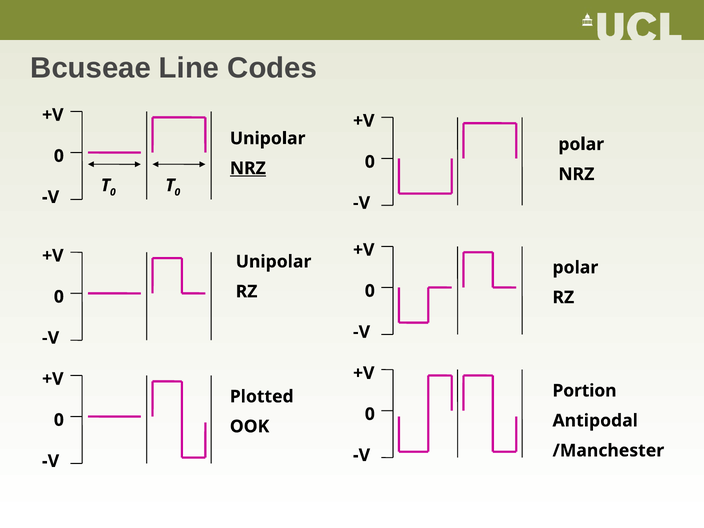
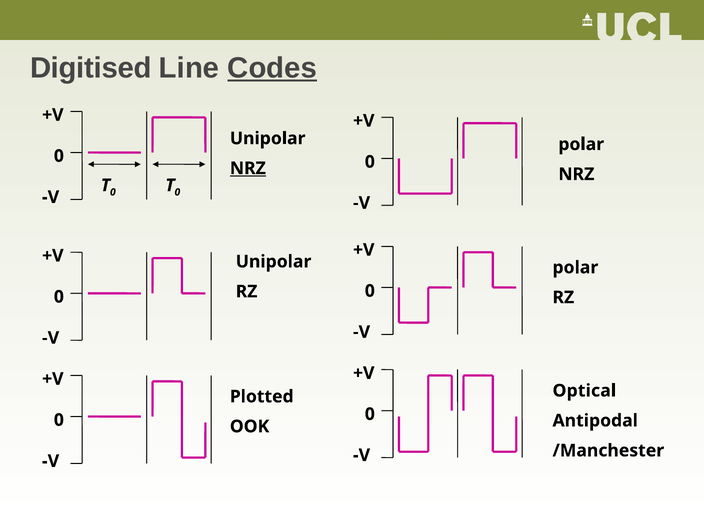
Bcuseae: Bcuseae -> Digitised (91, 68)
Codes underline: none -> present (272, 68)
Portion: Portion -> Optical (584, 391)
